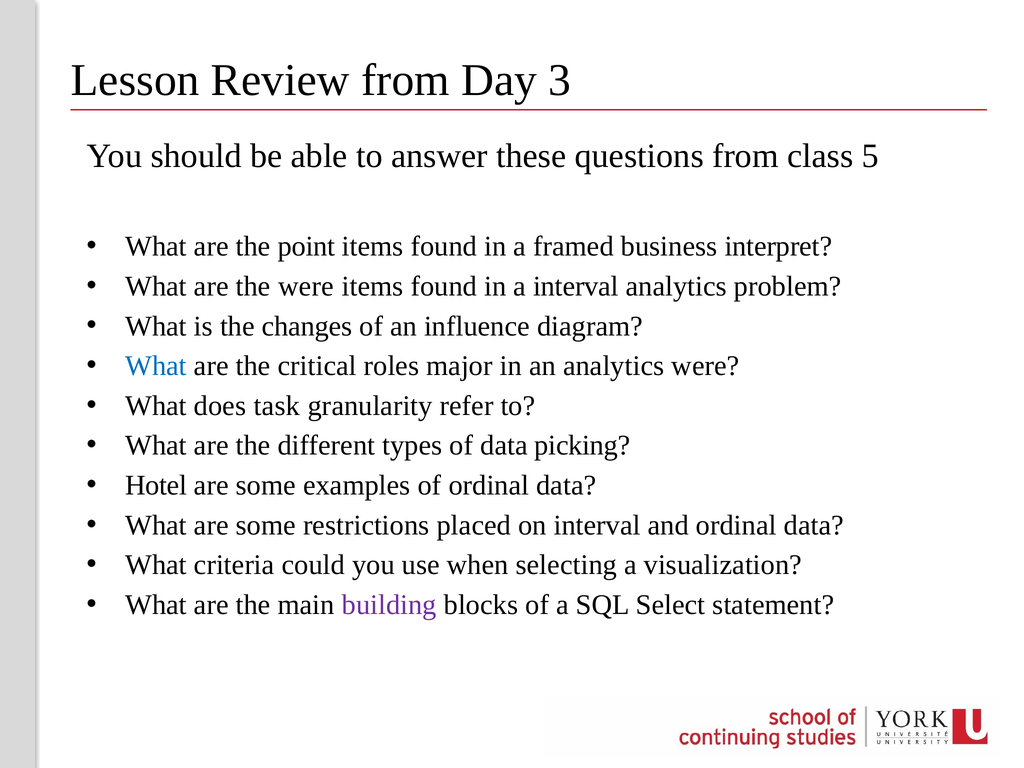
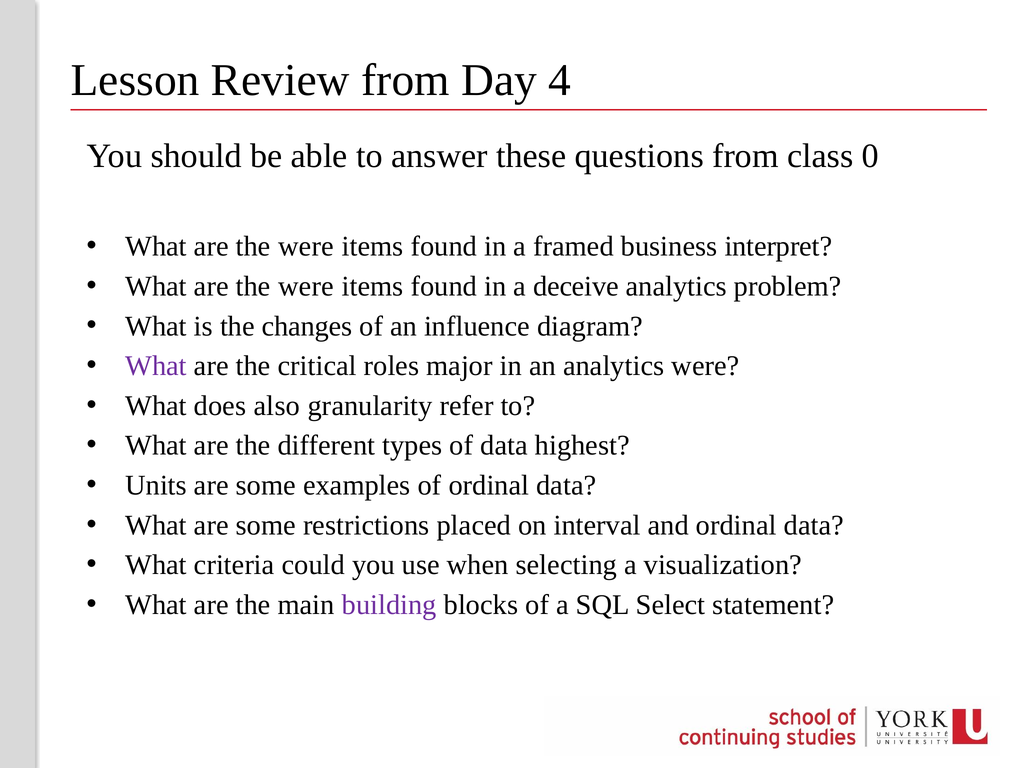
3: 3 -> 4 (560, 80)
5: 5 -> 0 (870, 156)
point: point -> were (306, 246)
a interval: interval -> deceive (576, 286)
What colour: blue -> purple (156, 366)
task: task -> also (277, 406)
picking: picking -> highest (582, 446)
Hotel: Hotel -> Units (156, 485)
